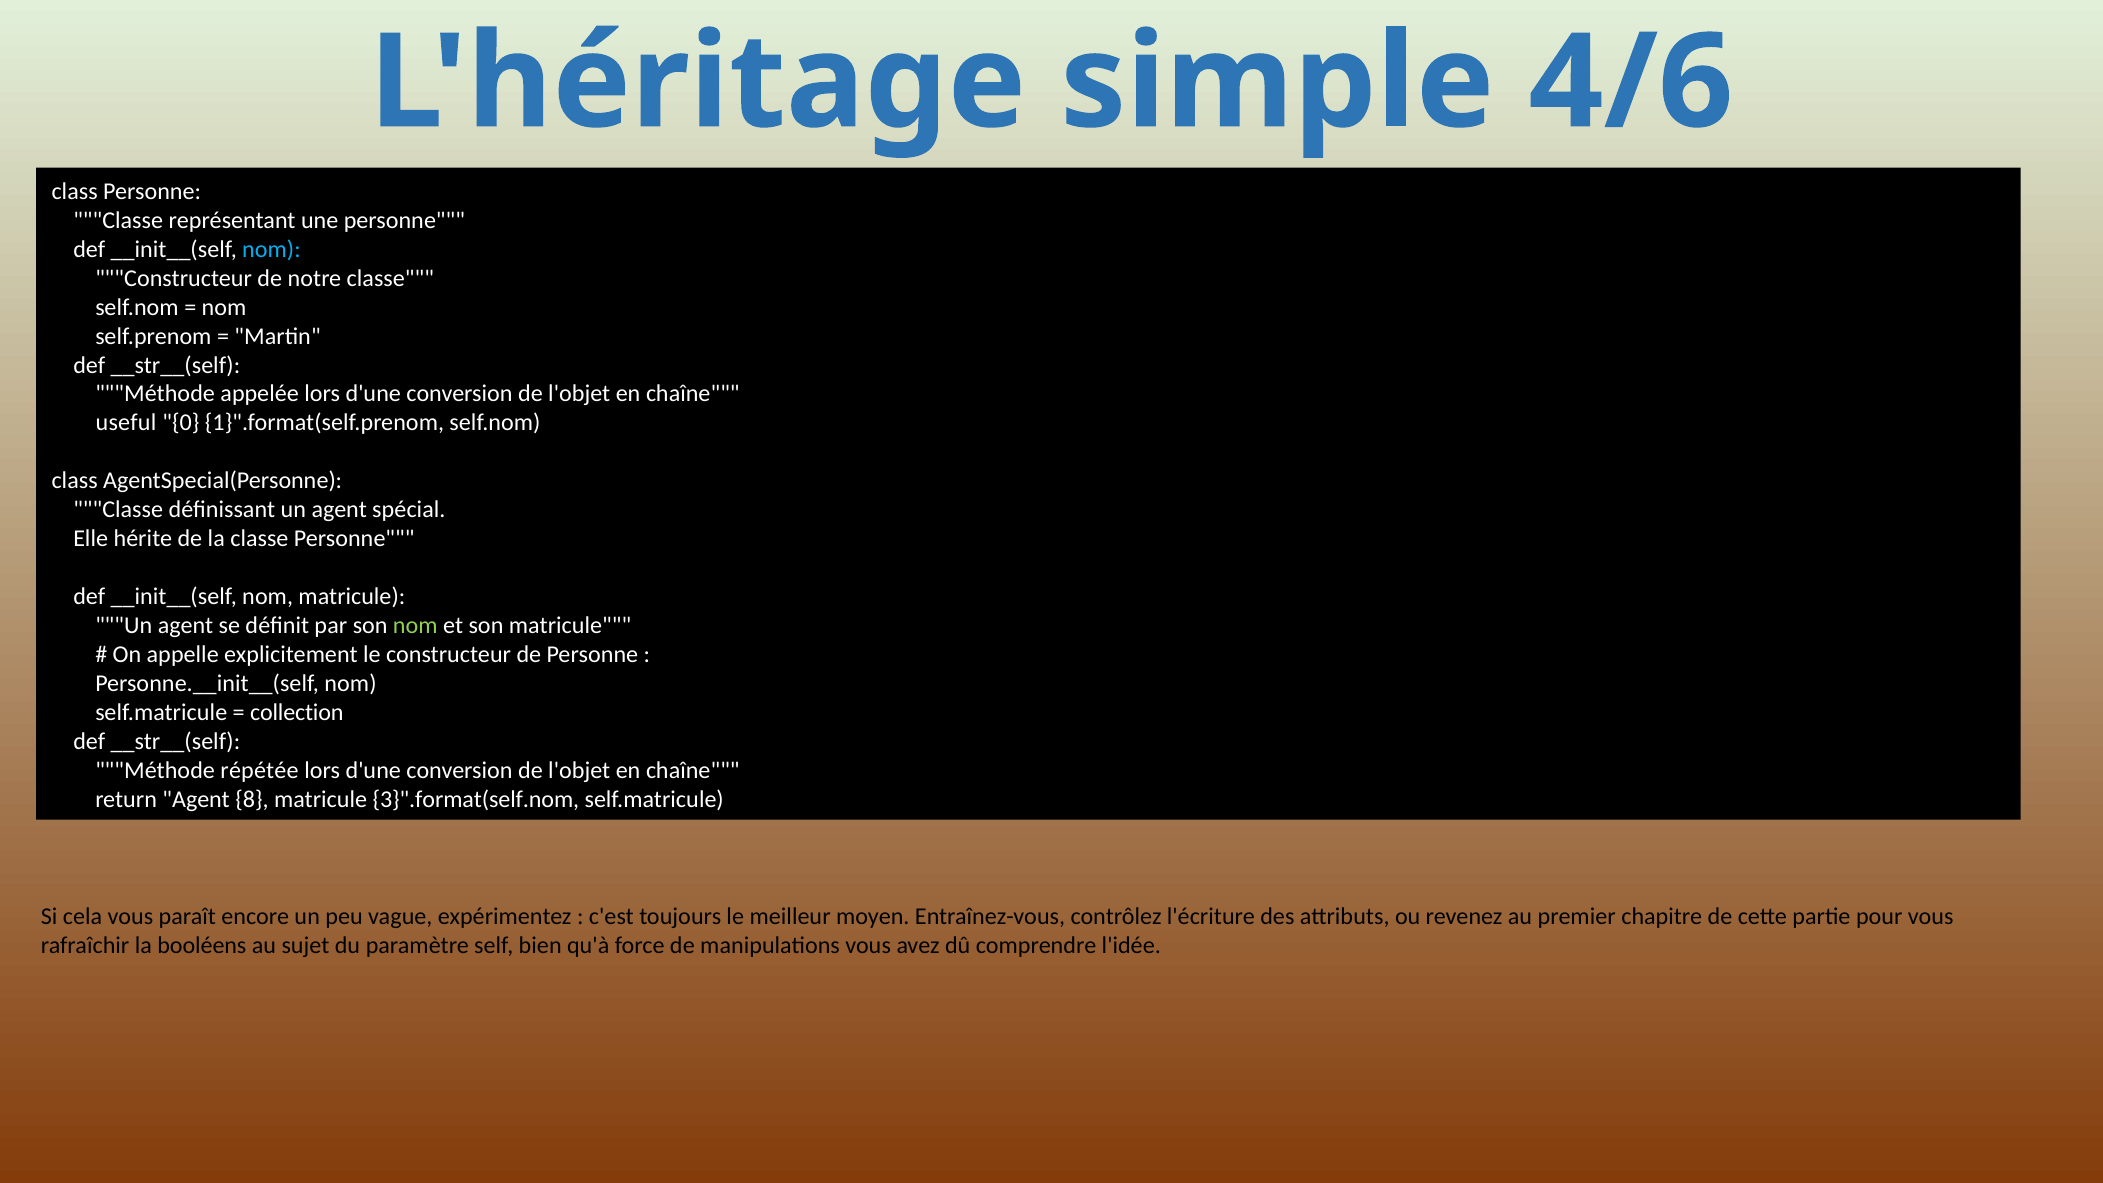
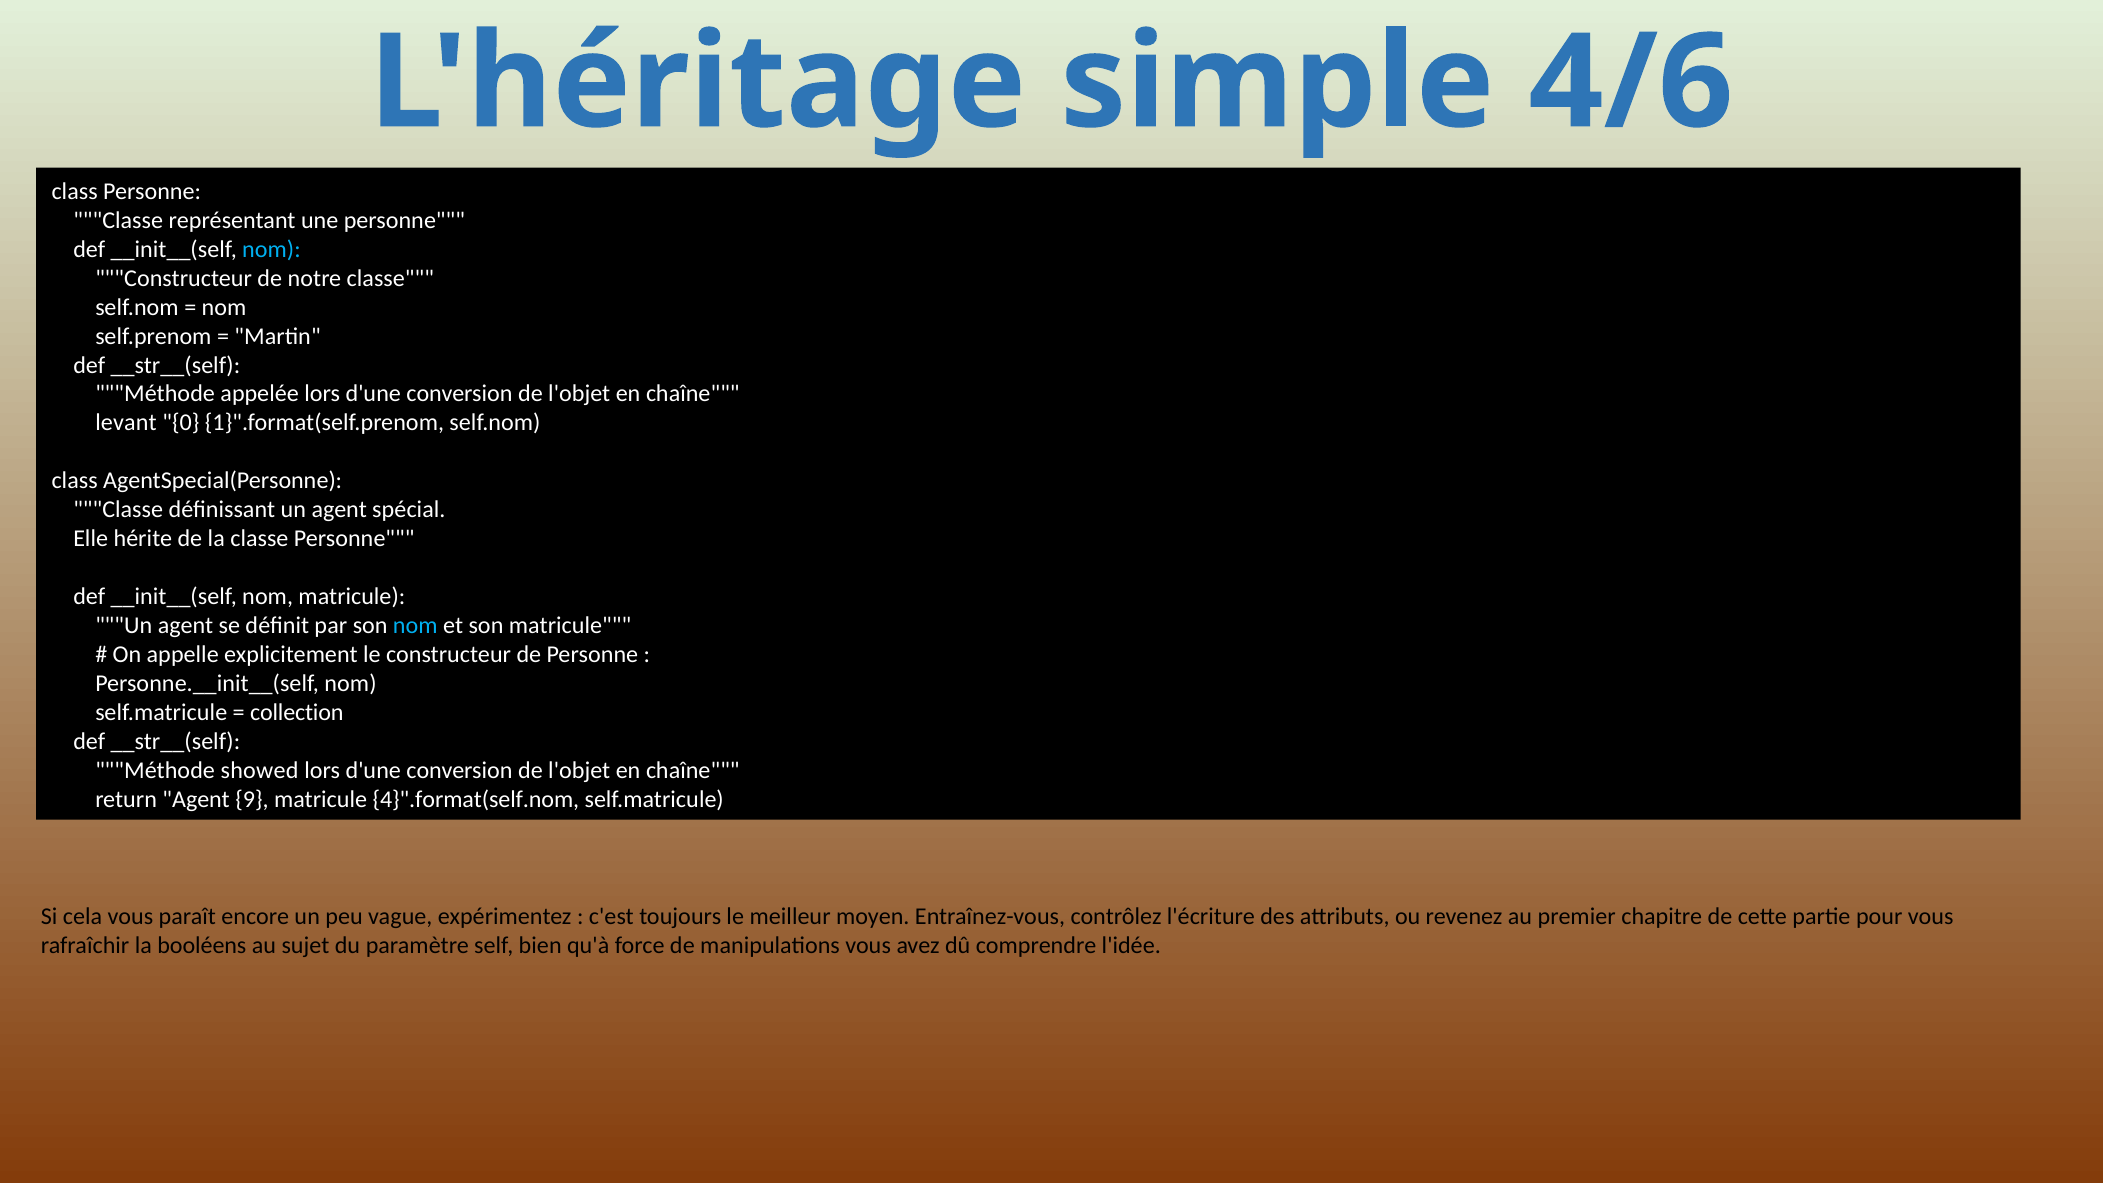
useful: useful -> levant (126, 423)
nom colour: light green -> light blue (415, 625)
répétée: répétée -> showed (260, 770)
8: 8 -> 9 (252, 799)
3}".format(self.nom: 3}".format(self.nom -> 4}".format(self.nom (476, 799)
